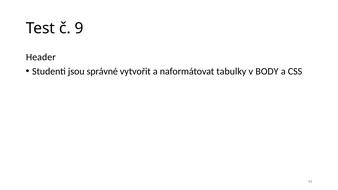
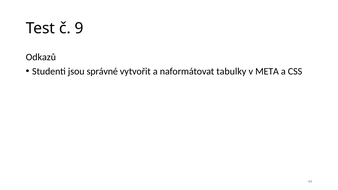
Header: Header -> Odkazů (41, 57)
BODY: BODY -> META (267, 71)
